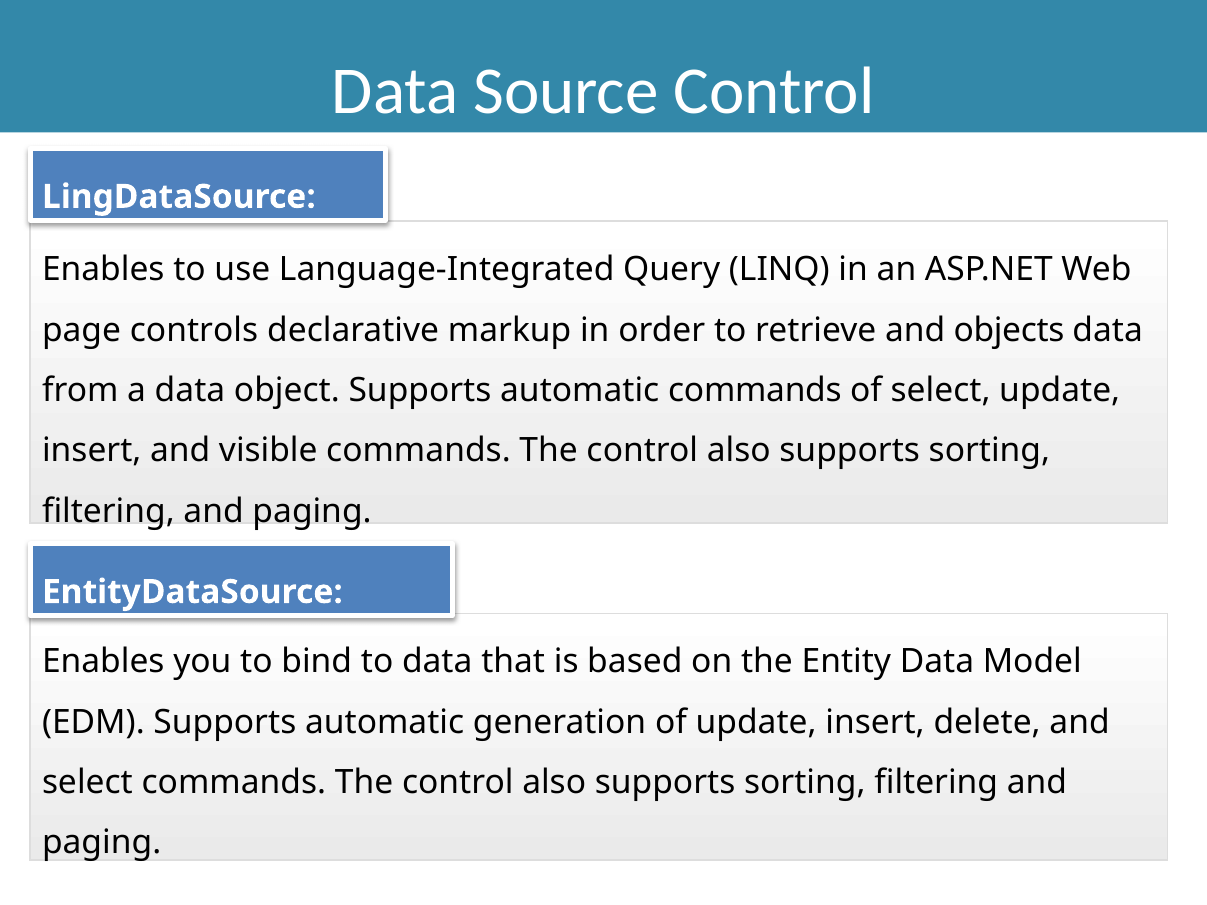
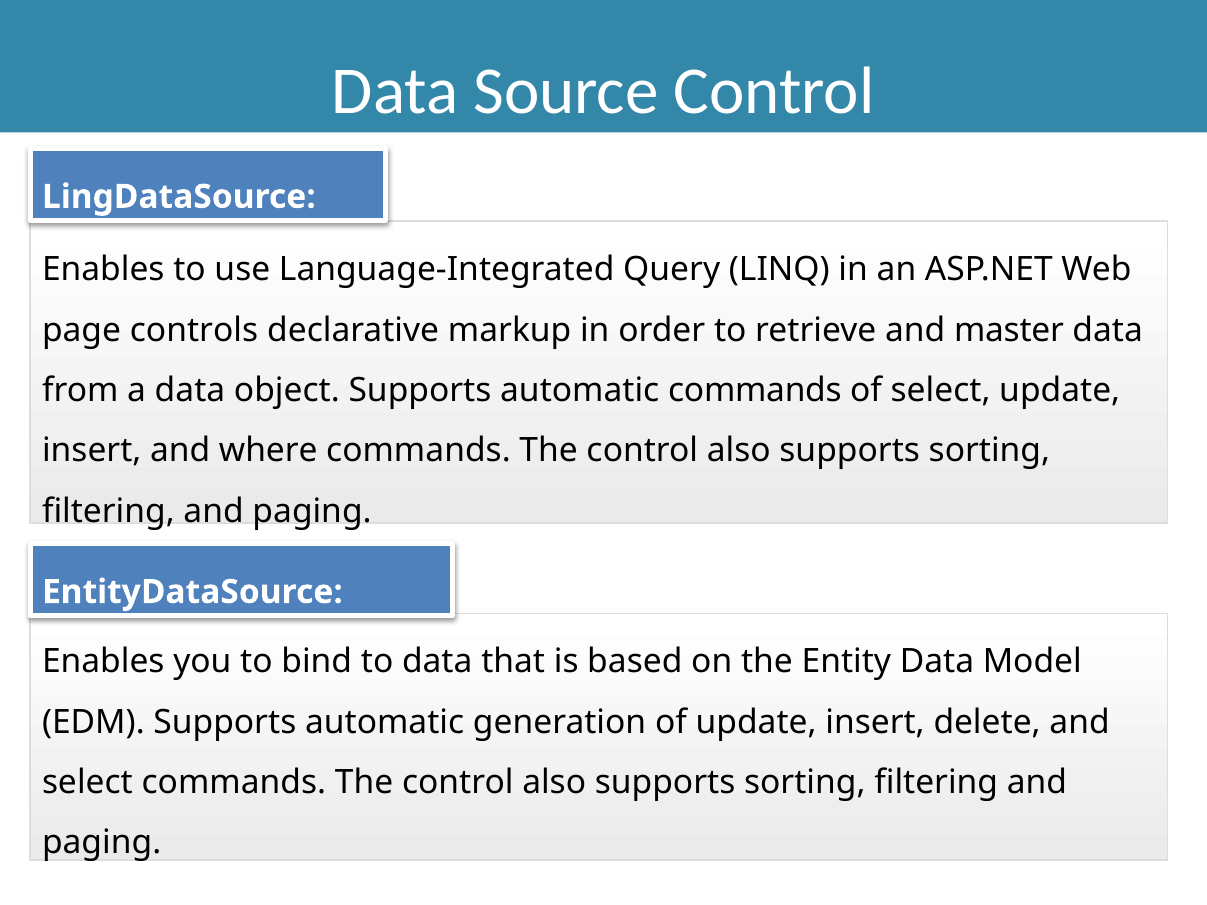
objects: objects -> master (1009, 330)
visible: visible -> where (268, 451)
